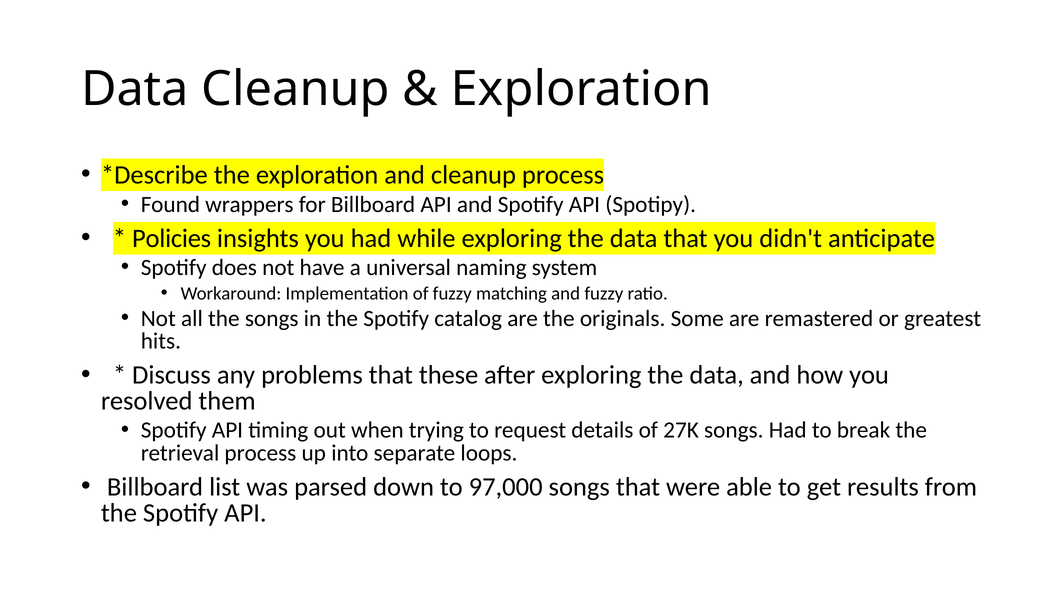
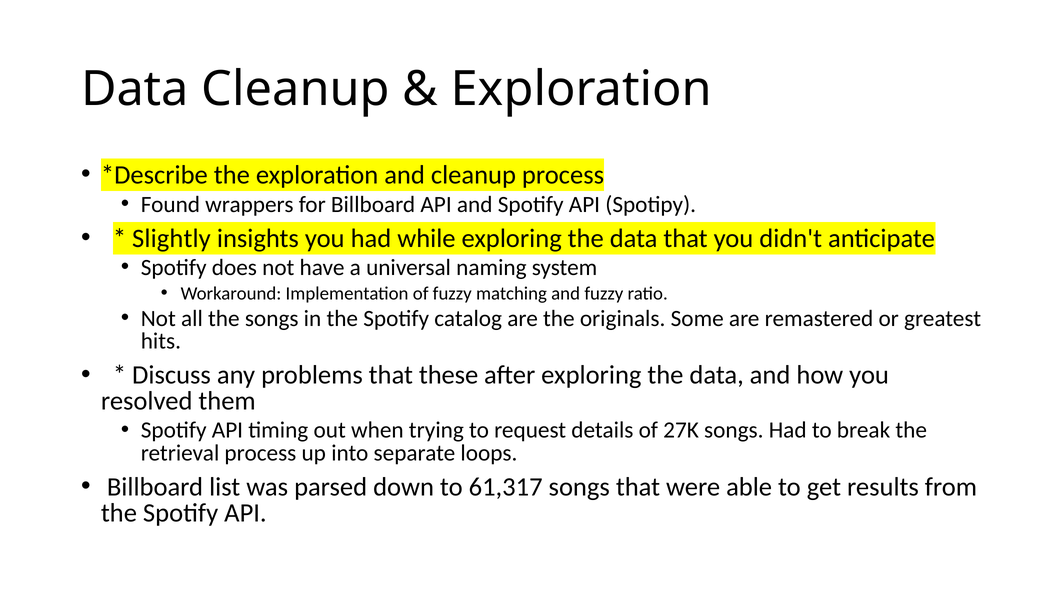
Policies: Policies -> Slightly (171, 238)
97,000: 97,000 -> 61,317 (506, 487)
